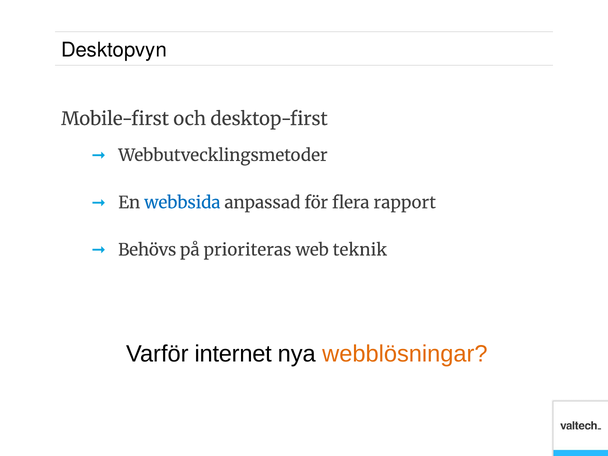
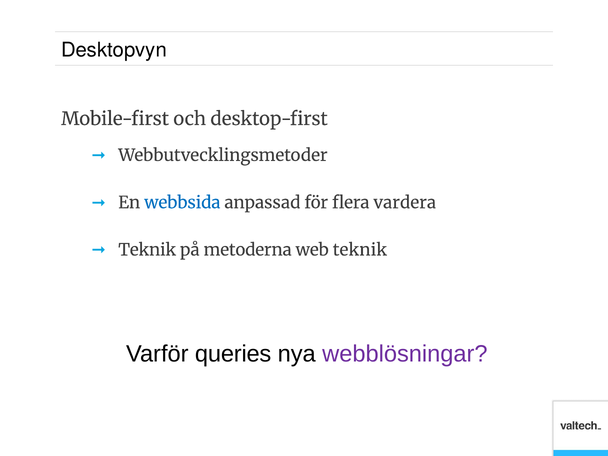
rapport: rapport -> vardera (405, 203)
Behövs: Behövs -> Teknik (147, 250)
prioriteras: prioriteras -> metoderna (248, 250)
internet: internet -> queries (233, 354)
webblösningar colour: orange -> purple (405, 354)
